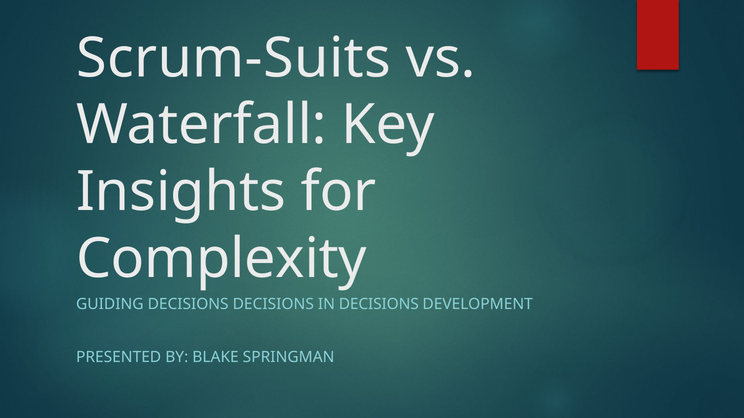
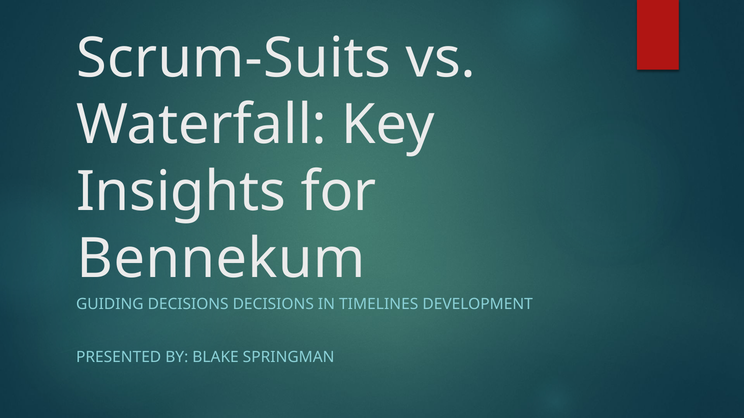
Complexity: Complexity -> Bennekum (221, 259)
IN DECISIONS: DECISIONS -> TIMELINES (379, 305)
